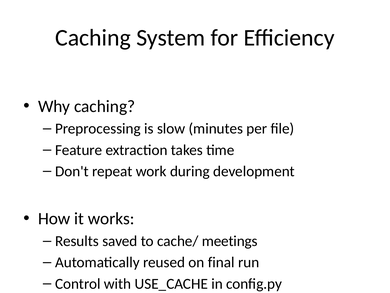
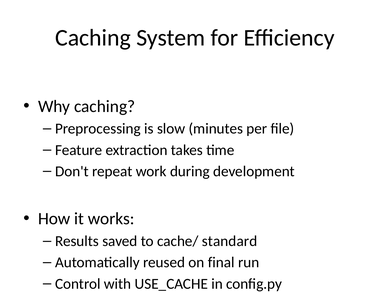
meetings: meetings -> standard (230, 241)
